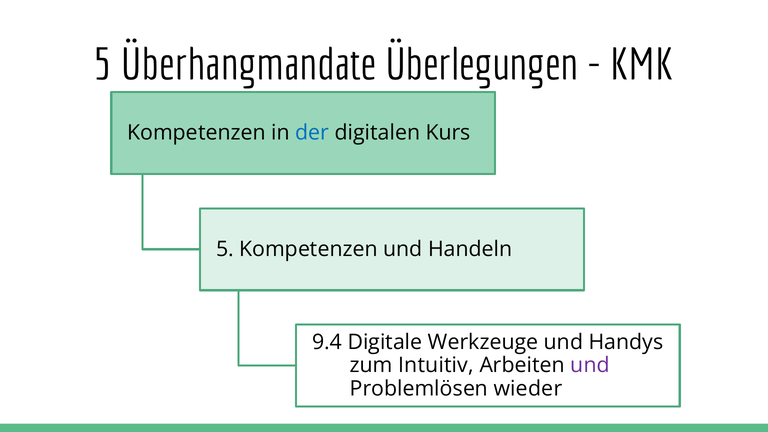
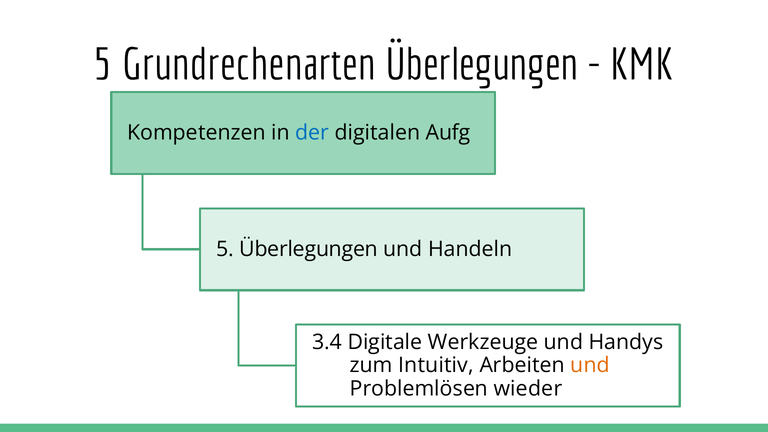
Überhangmandate: Überhangmandate -> Grundrechenarten (249, 65)
Kurs: Kurs -> Aufg (448, 133)
5 Kompetenzen: Kompetenzen -> Überlegungen (309, 249)
9.4: 9.4 -> 3.4 (327, 342)
und colour: purple -> orange (590, 365)
